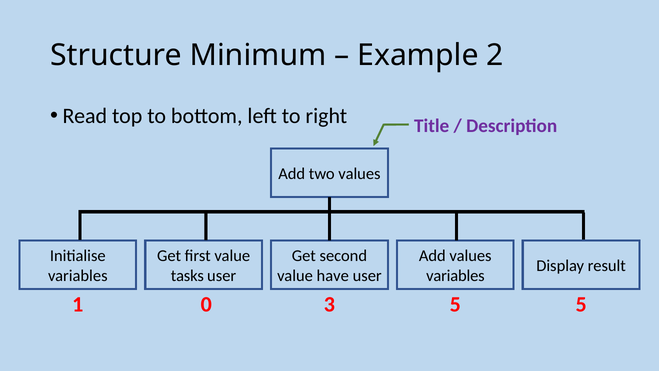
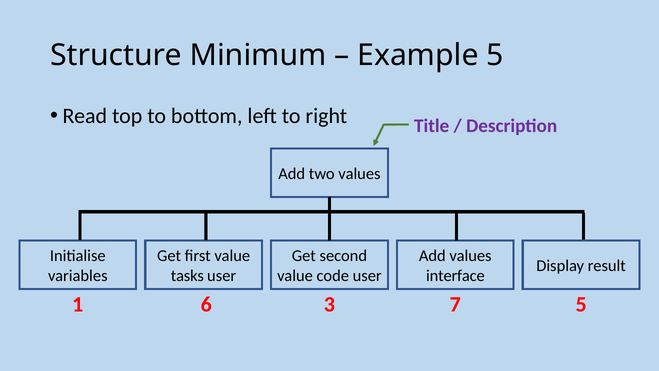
Example 2: 2 -> 5 (495, 55)
have: have -> code (333, 275)
variables: variables -> interface (455, 275)
0: 0 -> 6 (206, 304)
3 5: 5 -> 7 (455, 304)
